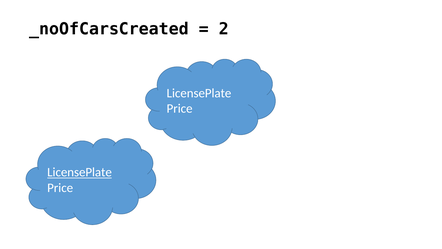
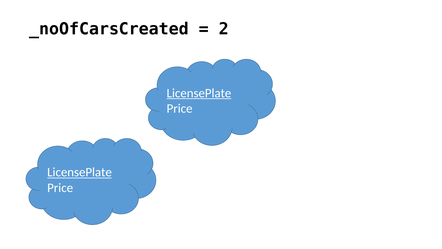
LicensePlate underline: none -> present (199, 93)
